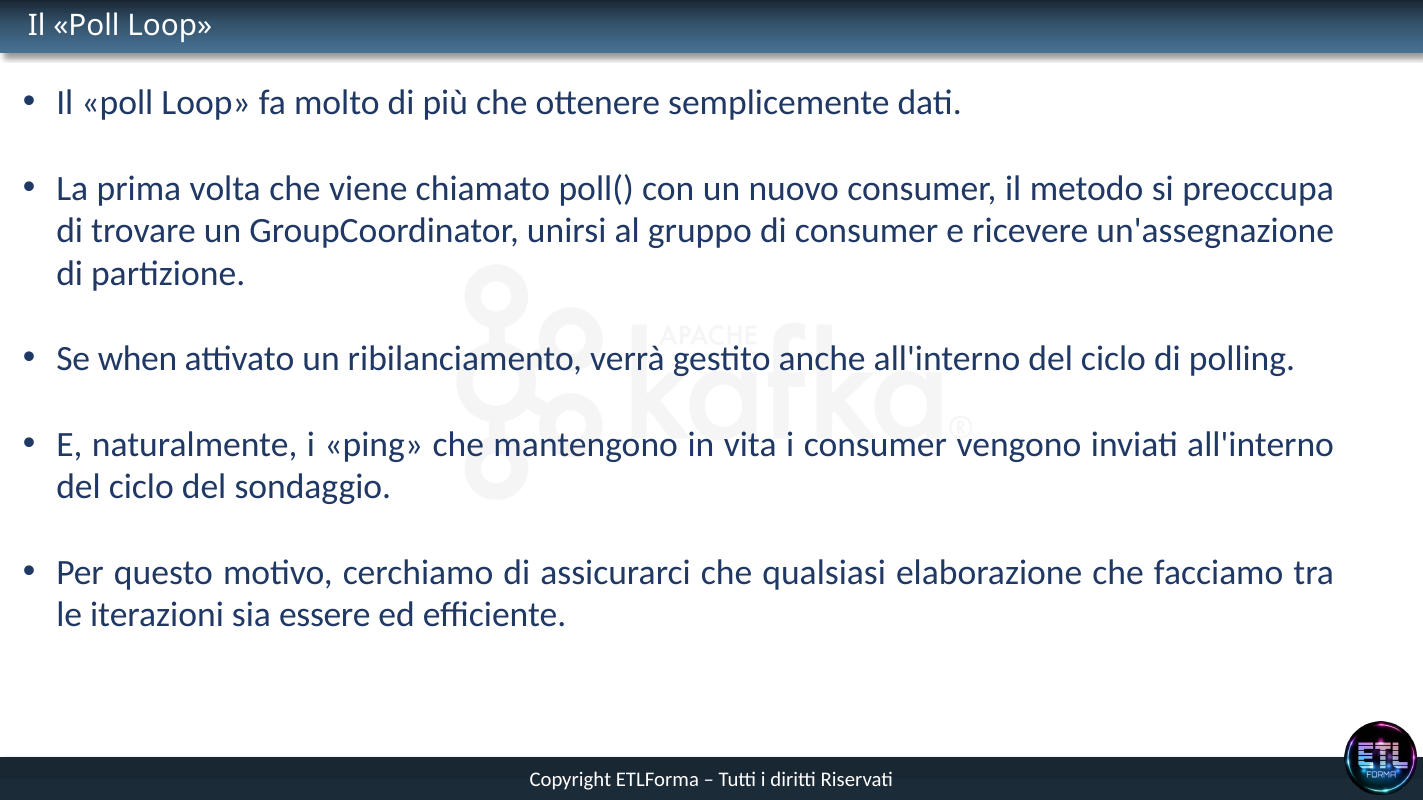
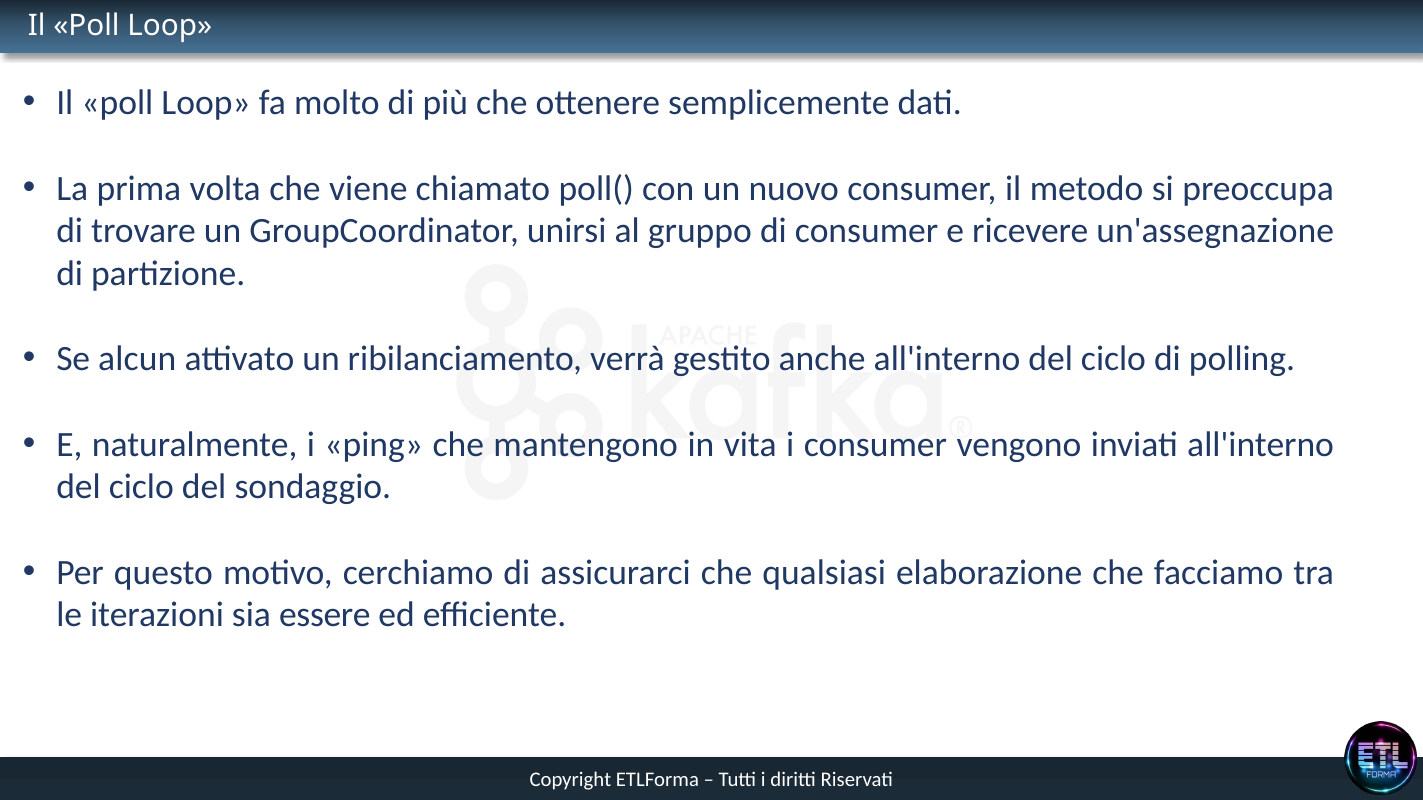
when: when -> alcun (137, 359)
